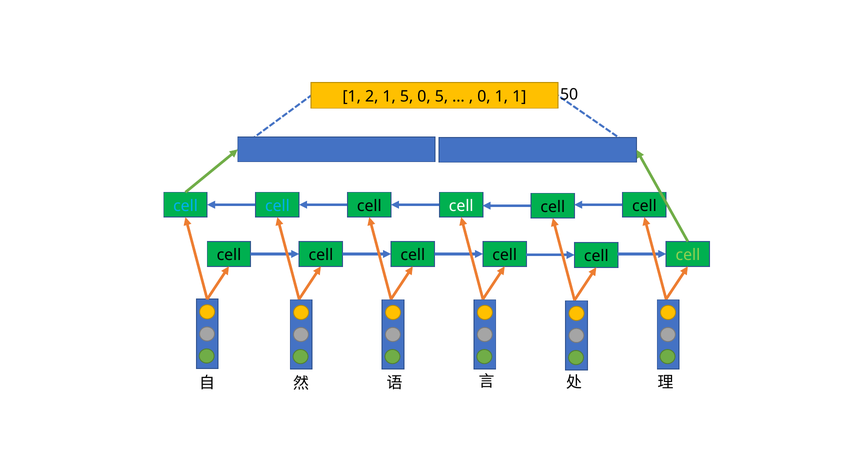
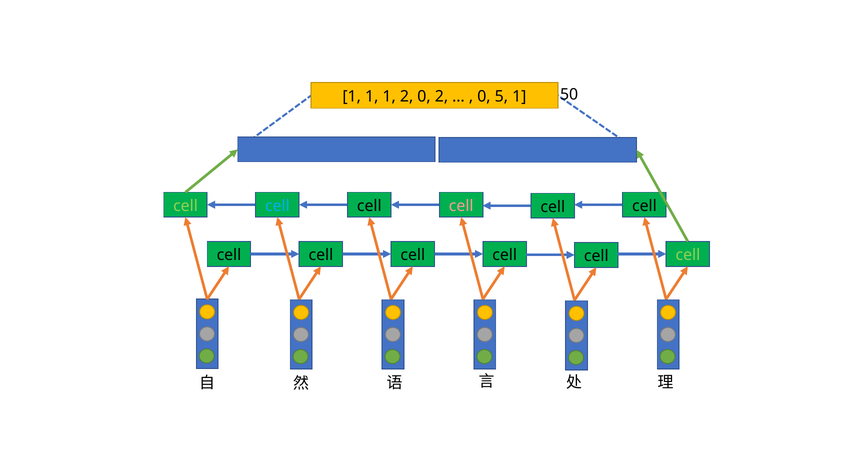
2: 2 -> 1 (372, 97)
1 5: 5 -> 2 (407, 97)
0 5: 5 -> 2 (441, 97)
0 1: 1 -> 5 (501, 97)
cell colour: light blue -> light green (185, 206)
cell colour: white -> pink (461, 206)
